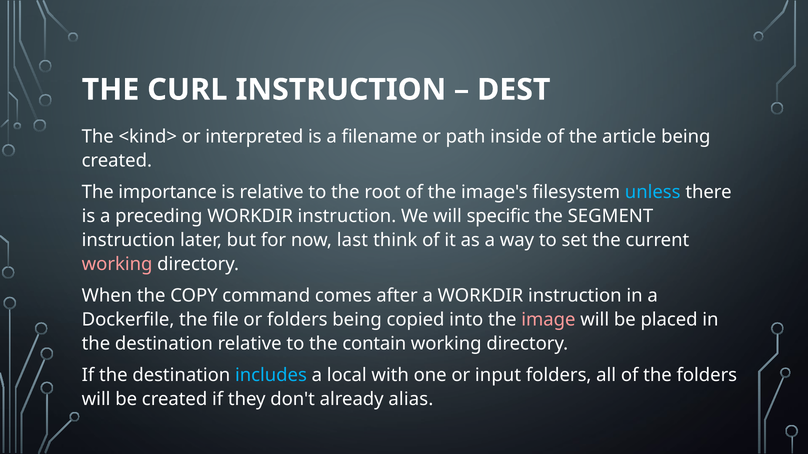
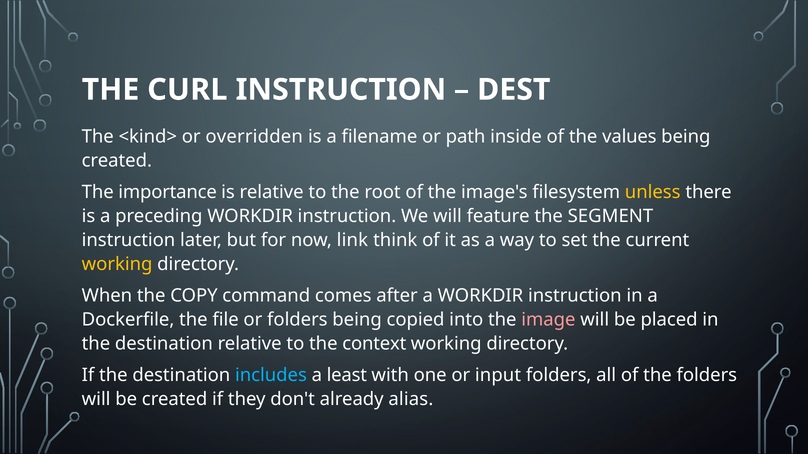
interpreted: interpreted -> overridden (254, 137)
article: article -> values (629, 137)
unless colour: light blue -> yellow (653, 192)
specific: specific -> feature (498, 216)
last: last -> link (352, 240)
working colour: pink -> yellow (117, 264)
contain: contain -> context (374, 344)
local: local -> least (347, 375)
